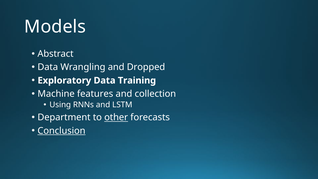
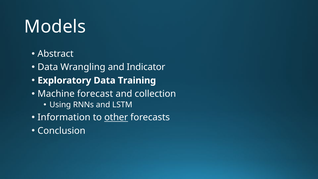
Dropped: Dropped -> Indicator (146, 67)
features: features -> forecast (95, 94)
Department: Department -> Information (64, 117)
Conclusion underline: present -> none (62, 131)
